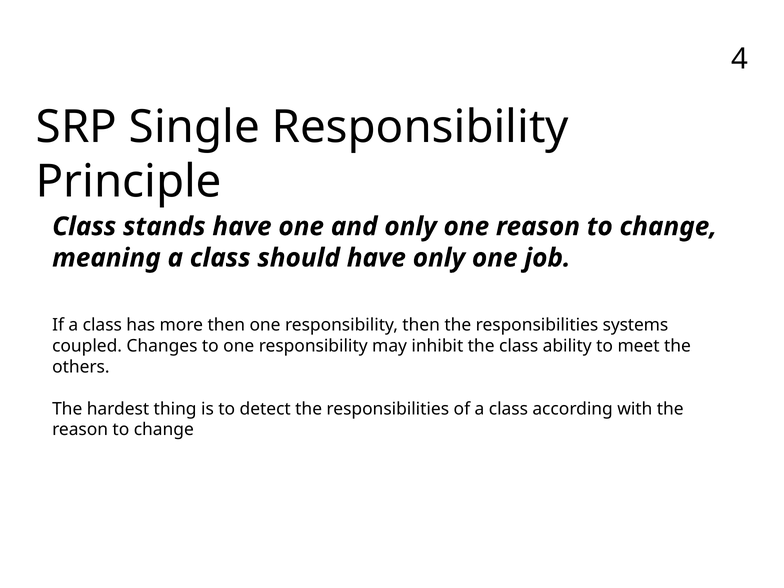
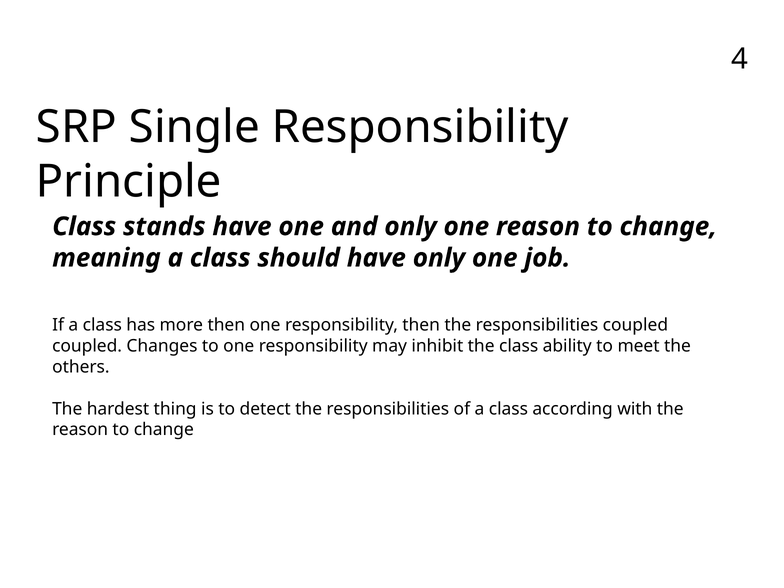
responsibilities systems: systems -> coupled (635, 325)
